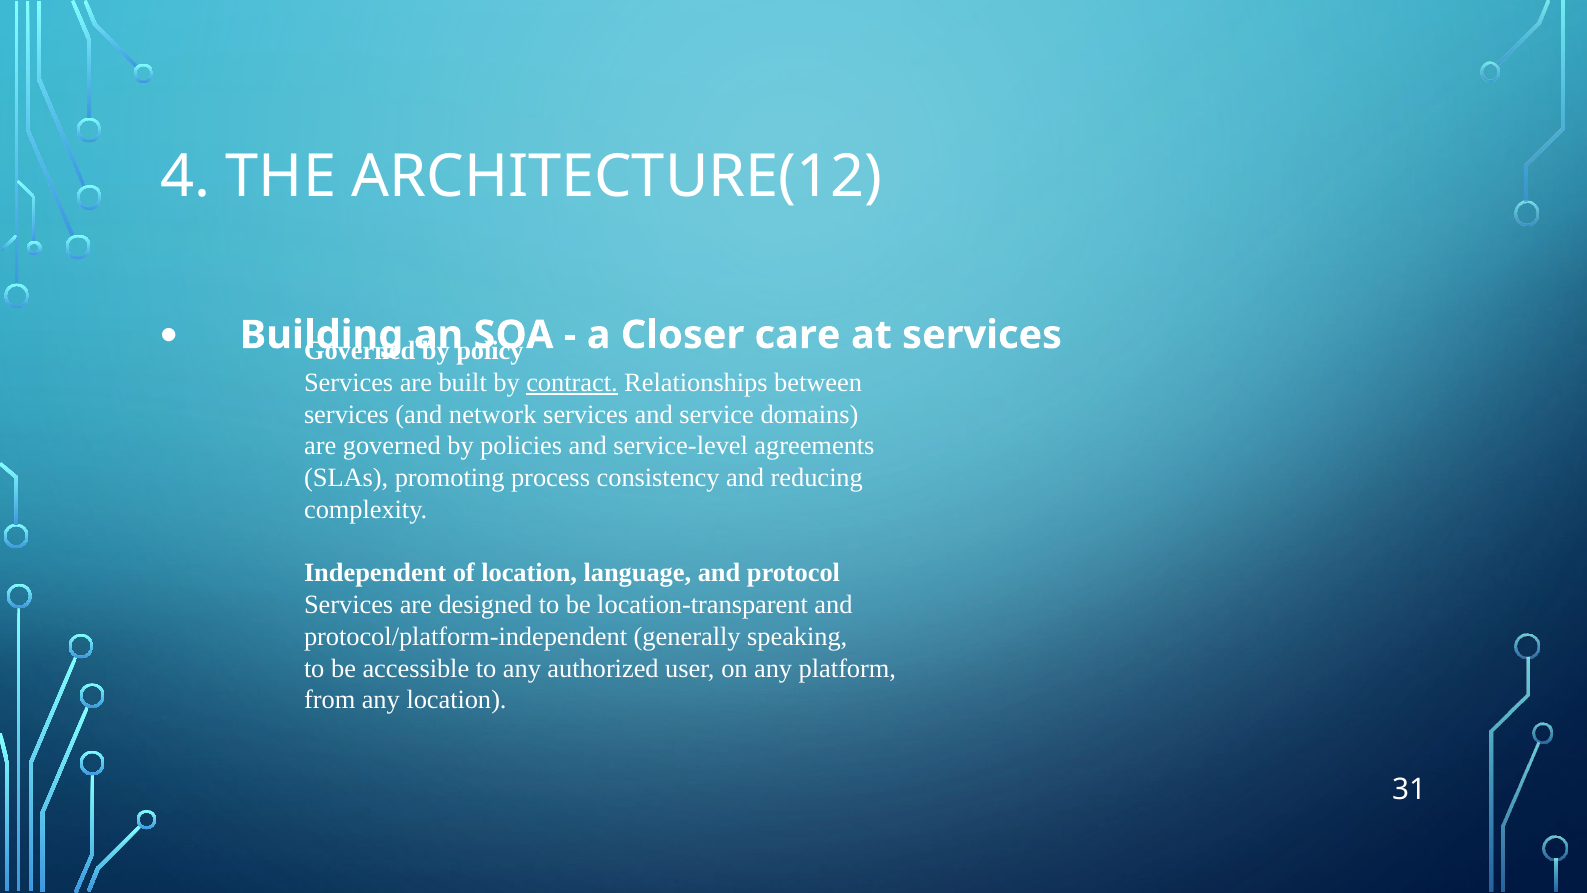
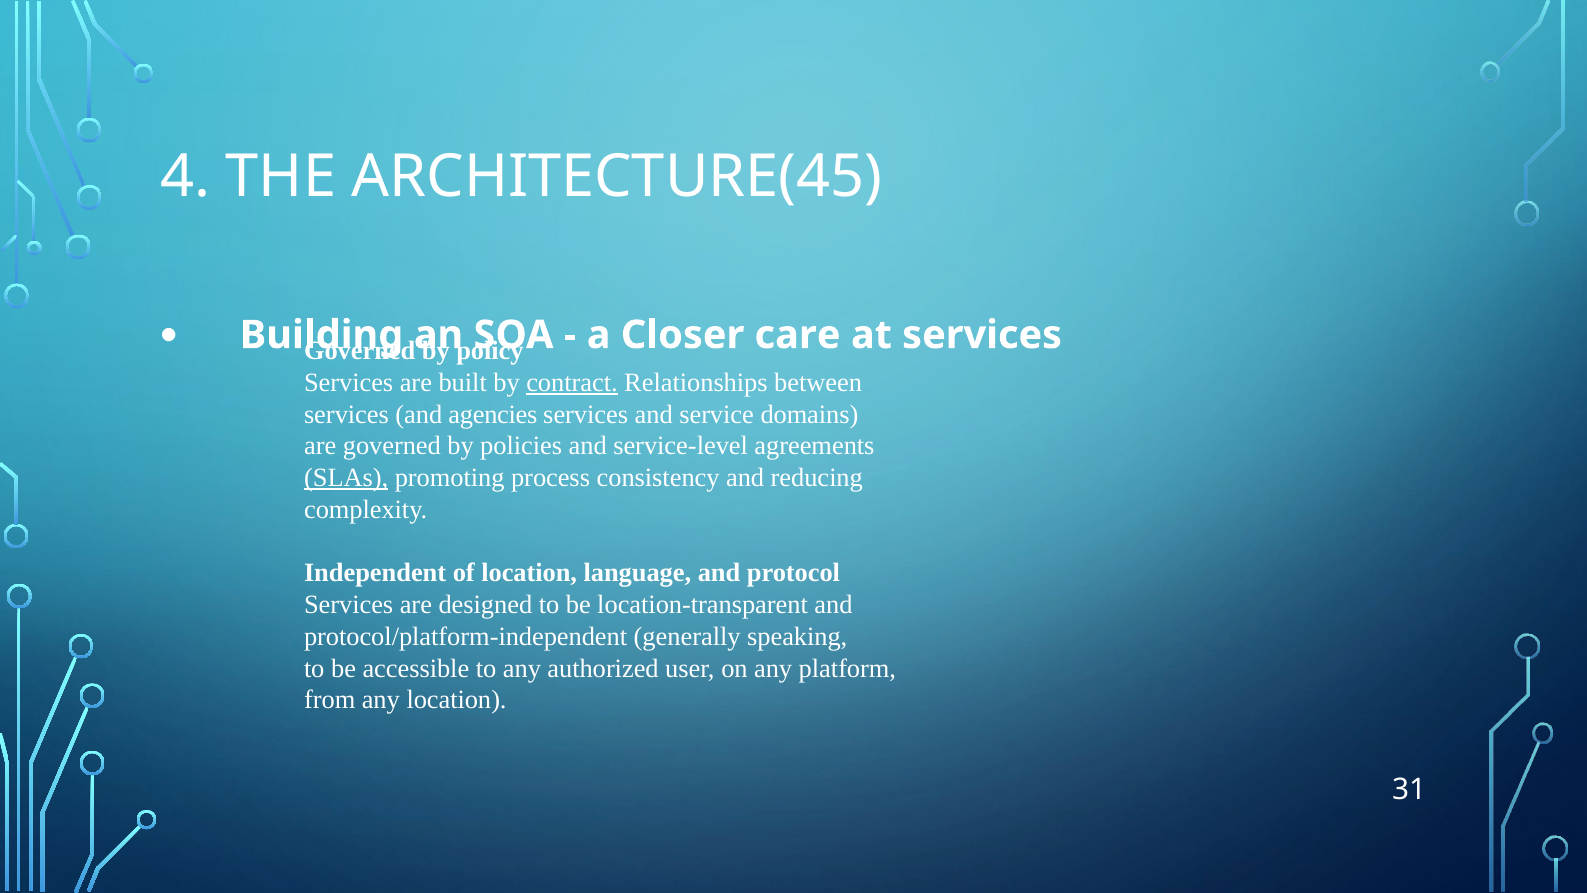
ARCHITECTURE(12: ARCHITECTURE(12 -> ARCHITECTURE(45 (617, 176)
network: network -> agencies (493, 414)
SLAs underline: none -> present (346, 478)
